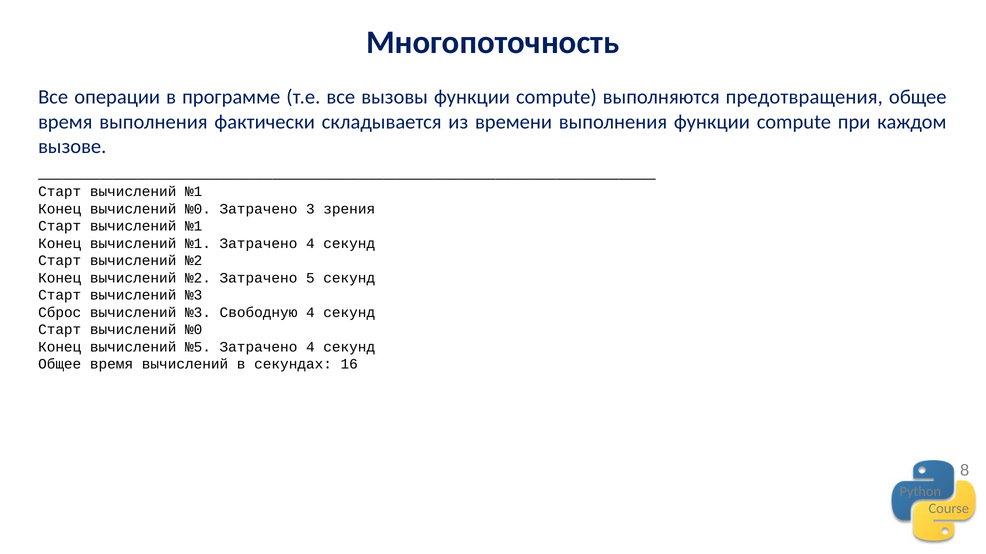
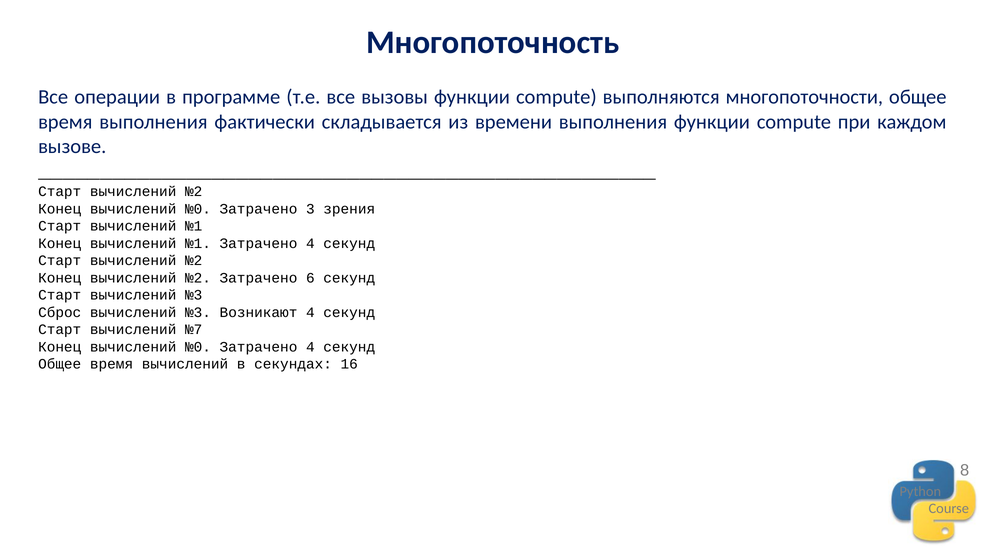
предотвращения: предотвращения -> многопоточности (804, 97)
№1: №1 -> №2 (194, 192)
5: 5 -> 6 (310, 278)
Свободную: Свободную -> Возникают (259, 313)
Старт вычислений №0: №0 -> №7 (194, 330)
№5: №5 -> №0 (198, 347)
